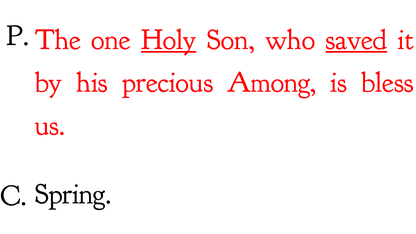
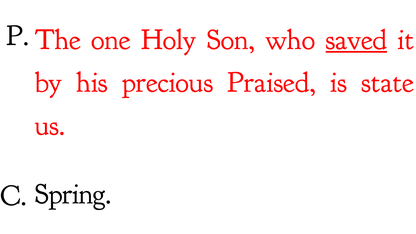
Holy underline: present -> none (169, 40)
Among: Among -> Praised (272, 83)
bless: bless -> state (387, 83)
